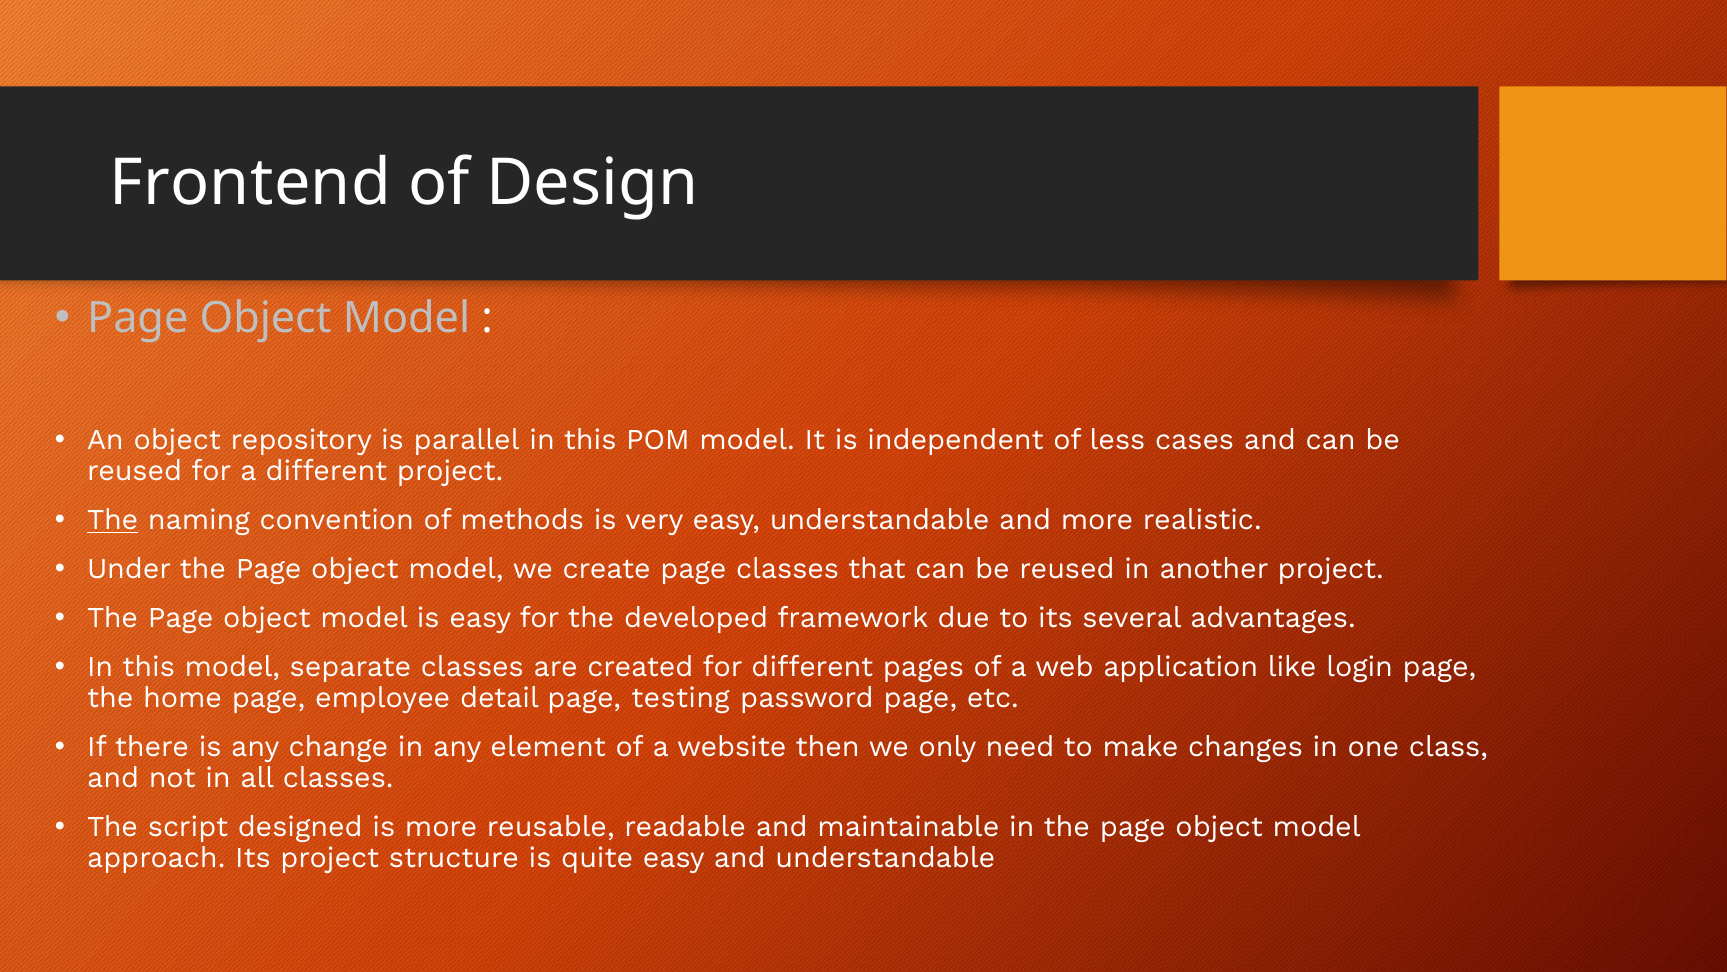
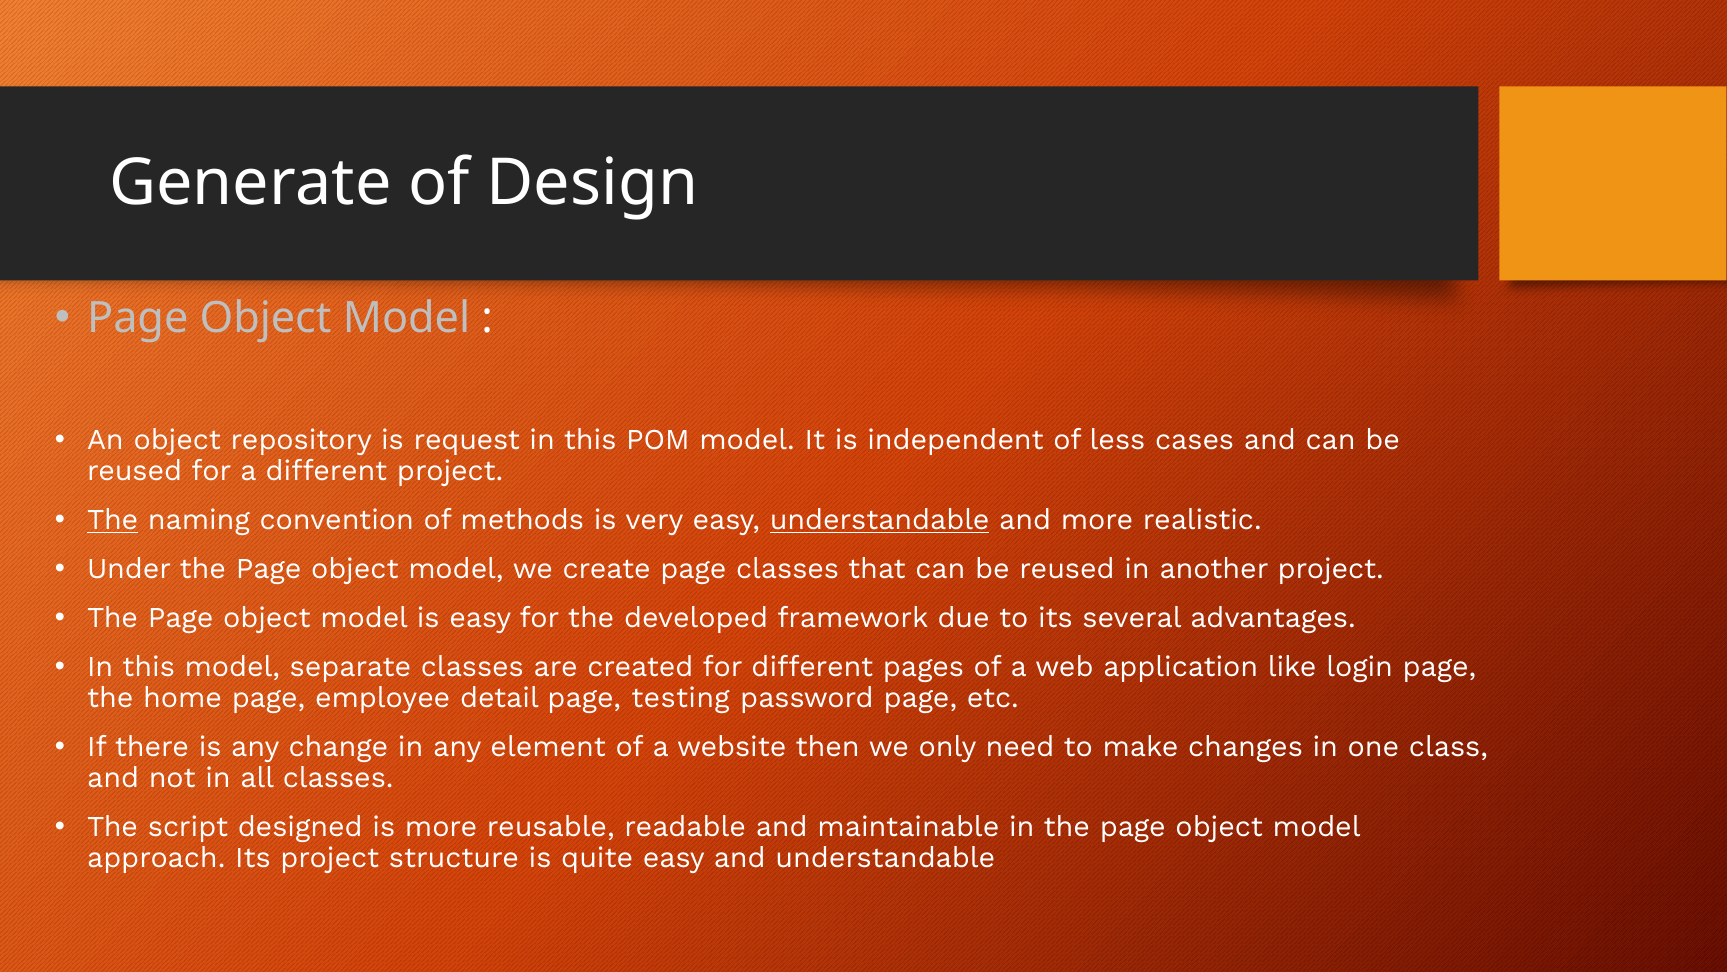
Frontend: Frontend -> Generate (251, 183)
parallel: parallel -> request (467, 440)
understandable underline: none -> present (880, 520)
